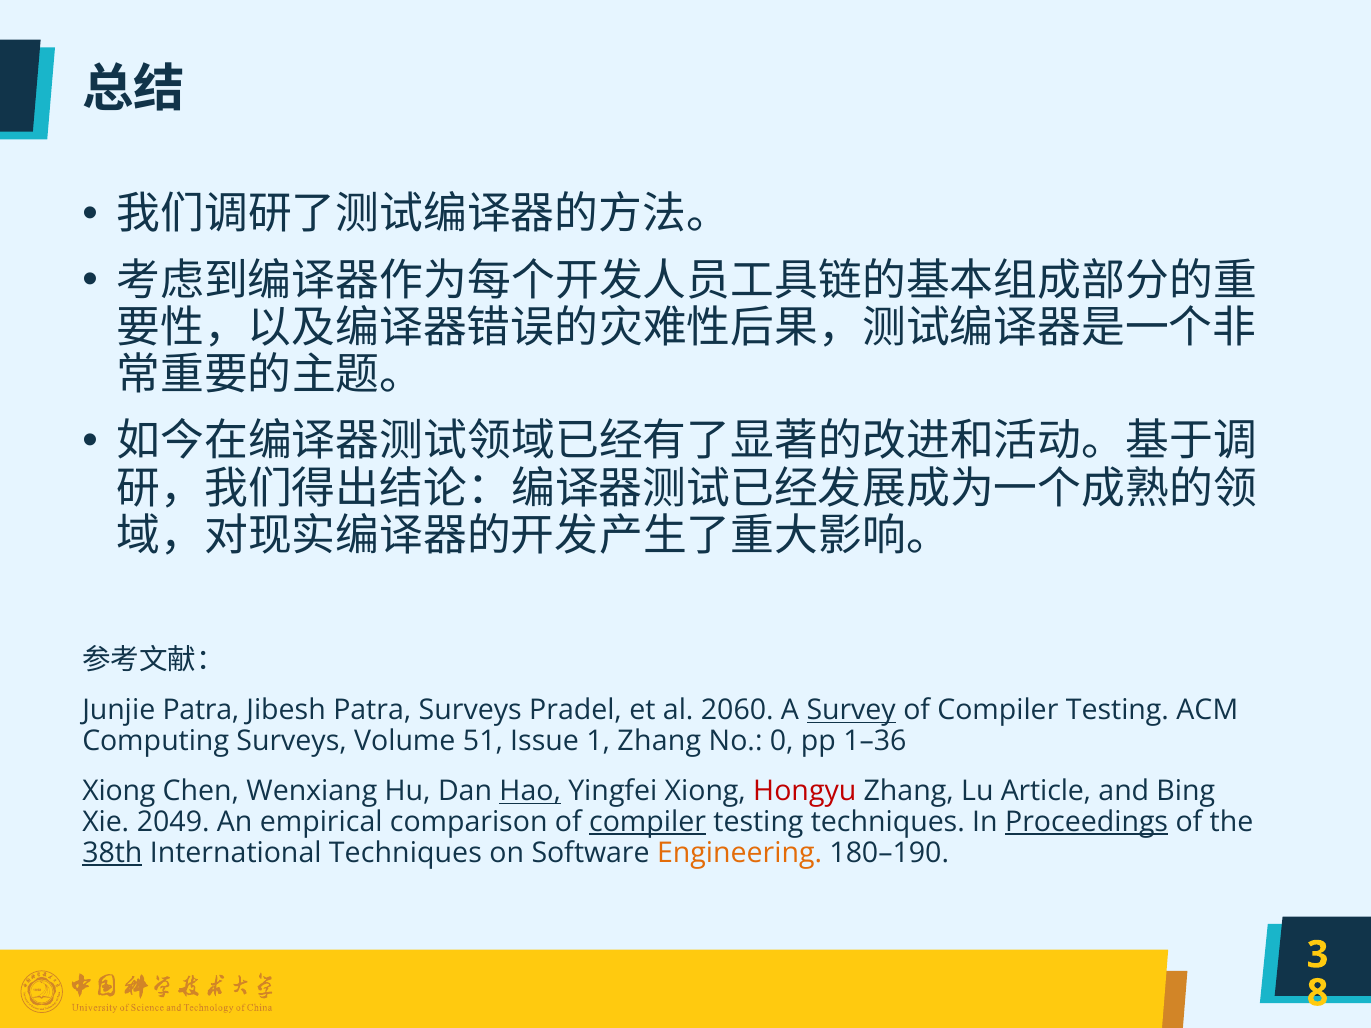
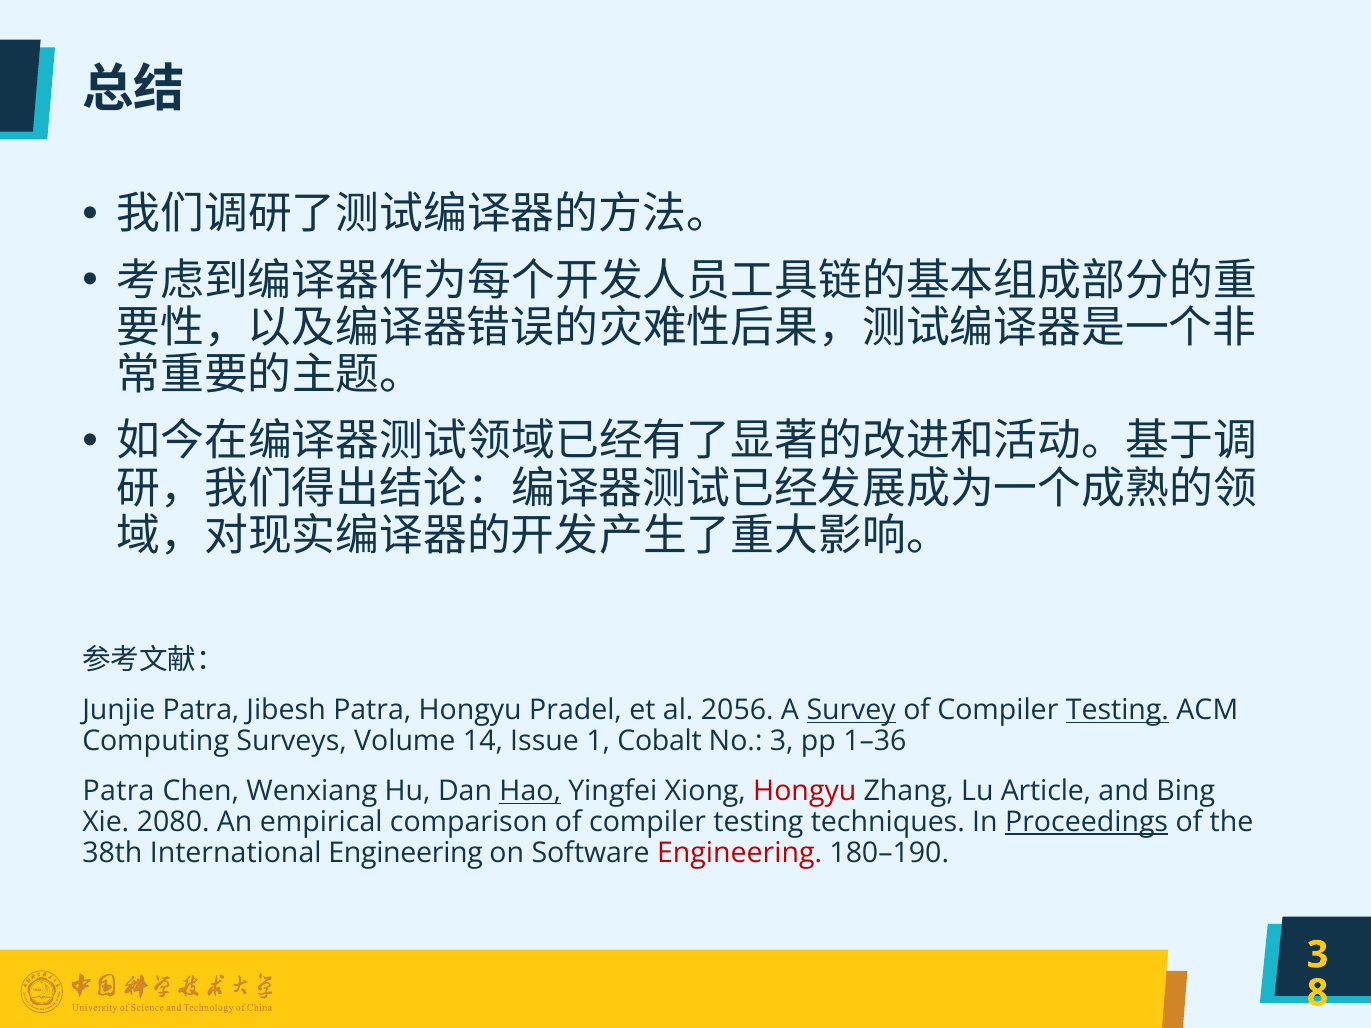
Patra Surveys: Surveys -> Hongyu (470, 711)
2060: 2060 -> 2056 (737, 711)
Testing underline: none -> present (1117, 711)
51: 51 -> 14 (483, 741)
1 Zhang: Zhang -> Cobalt (660, 741)
No 0: 0 -> 3 (782, 741)
Xiong: Xiong -> Patra (119, 791)
2049: 2049 -> 2080 (173, 822)
compiler underline: present -> none (648, 822)
38th underline: present -> none (112, 853)
International Techniques: Techniques -> Engineering (406, 853)
Engineering colour: orange -> red (740, 853)
